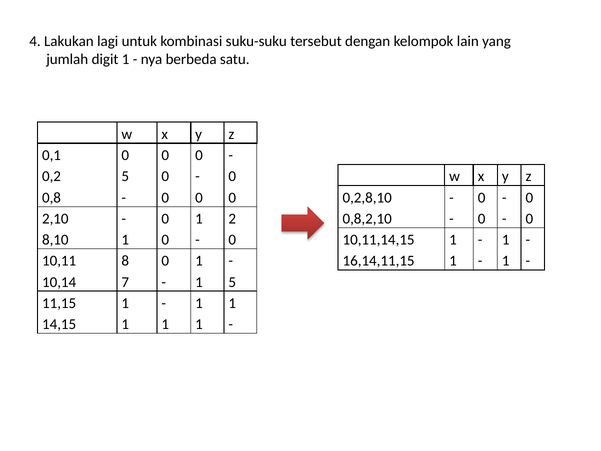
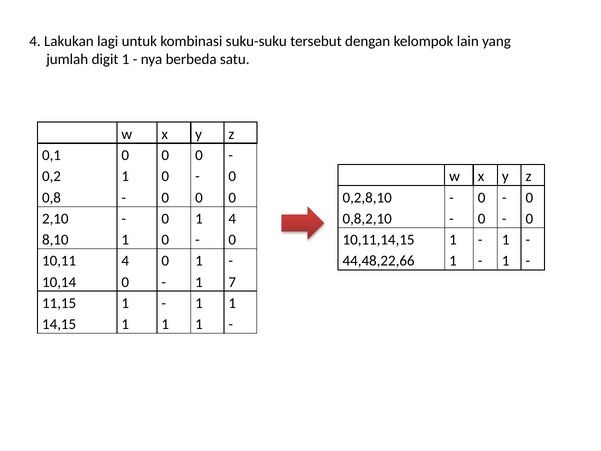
0,2 5: 5 -> 1 (125, 176)
1 2: 2 -> 4 (232, 219)
10,11 8: 8 -> 4 (125, 261)
16,14,11,15: 16,14,11,15 -> 44,48,22,66 (379, 261)
10,14 7: 7 -> 0 (125, 282)
1 5: 5 -> 7 (232, 282)
